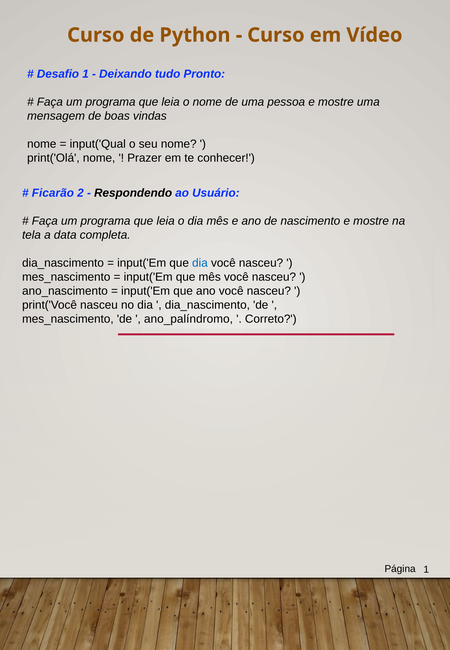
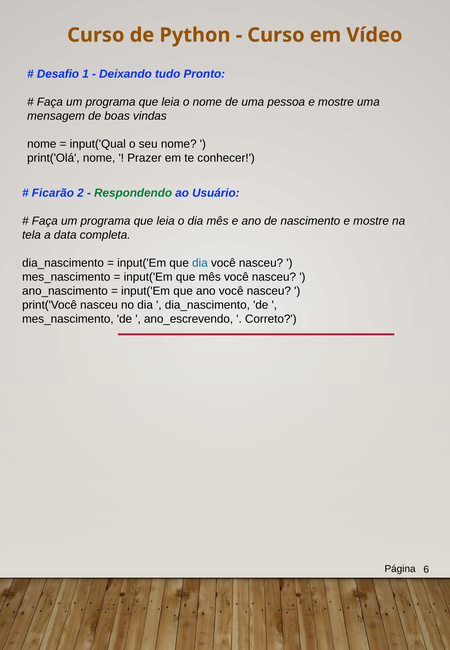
Respondendo colour: black -> green (133, 193)
ano_palíndromo: ano_palíndromo -> ano_escrevendo (189, 319)
Página 1: 1 -> 6 (426, 570)
